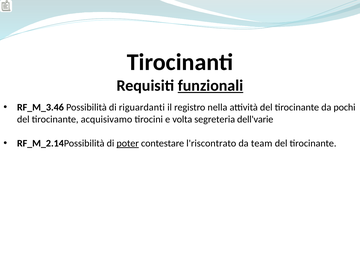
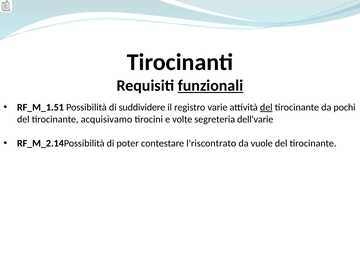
RF_M_3.46: RF_M_3.46 -> RF_M_1.51 (40, 107)
riguardanti: riguardanti -> suddividere (142, 107)
nella: nella -> varie (217, 107)
del underline: none -> present (266, 107)
volta: volta -> volte (182, 119)
poter underline: present -> none (128, 143)
team: team -> vuole (262, 143)
